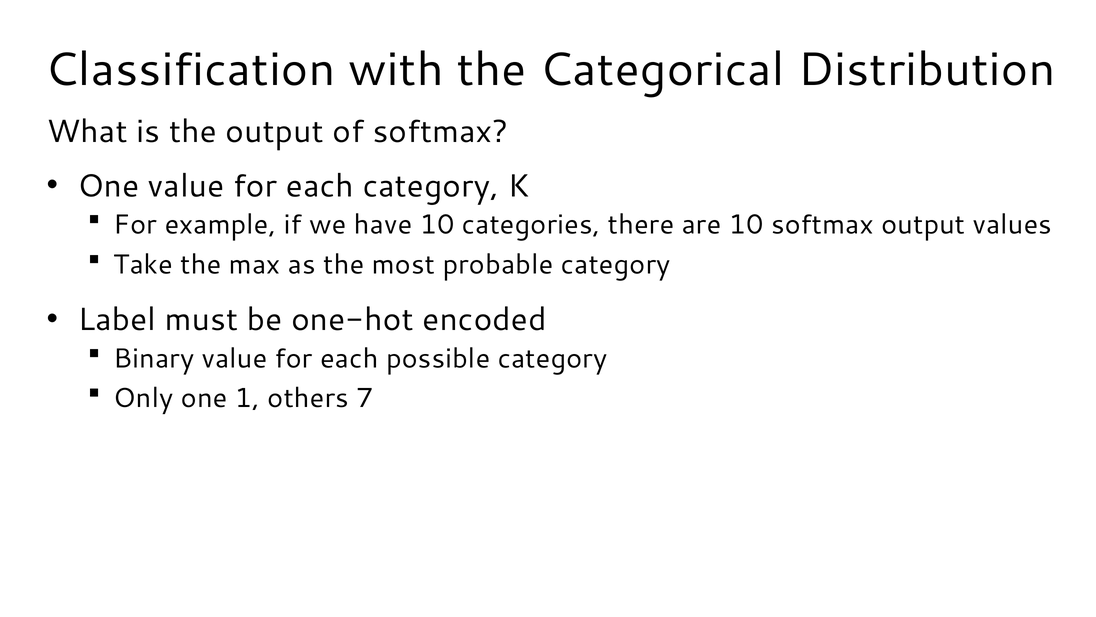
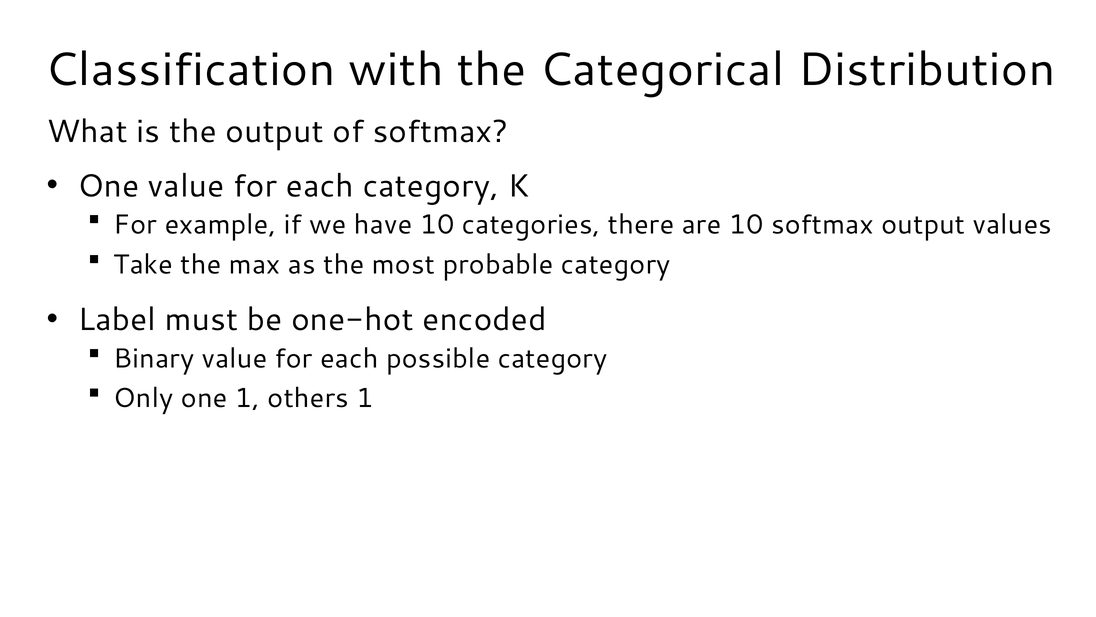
others 7: 7 -> 1 (365, 398)
